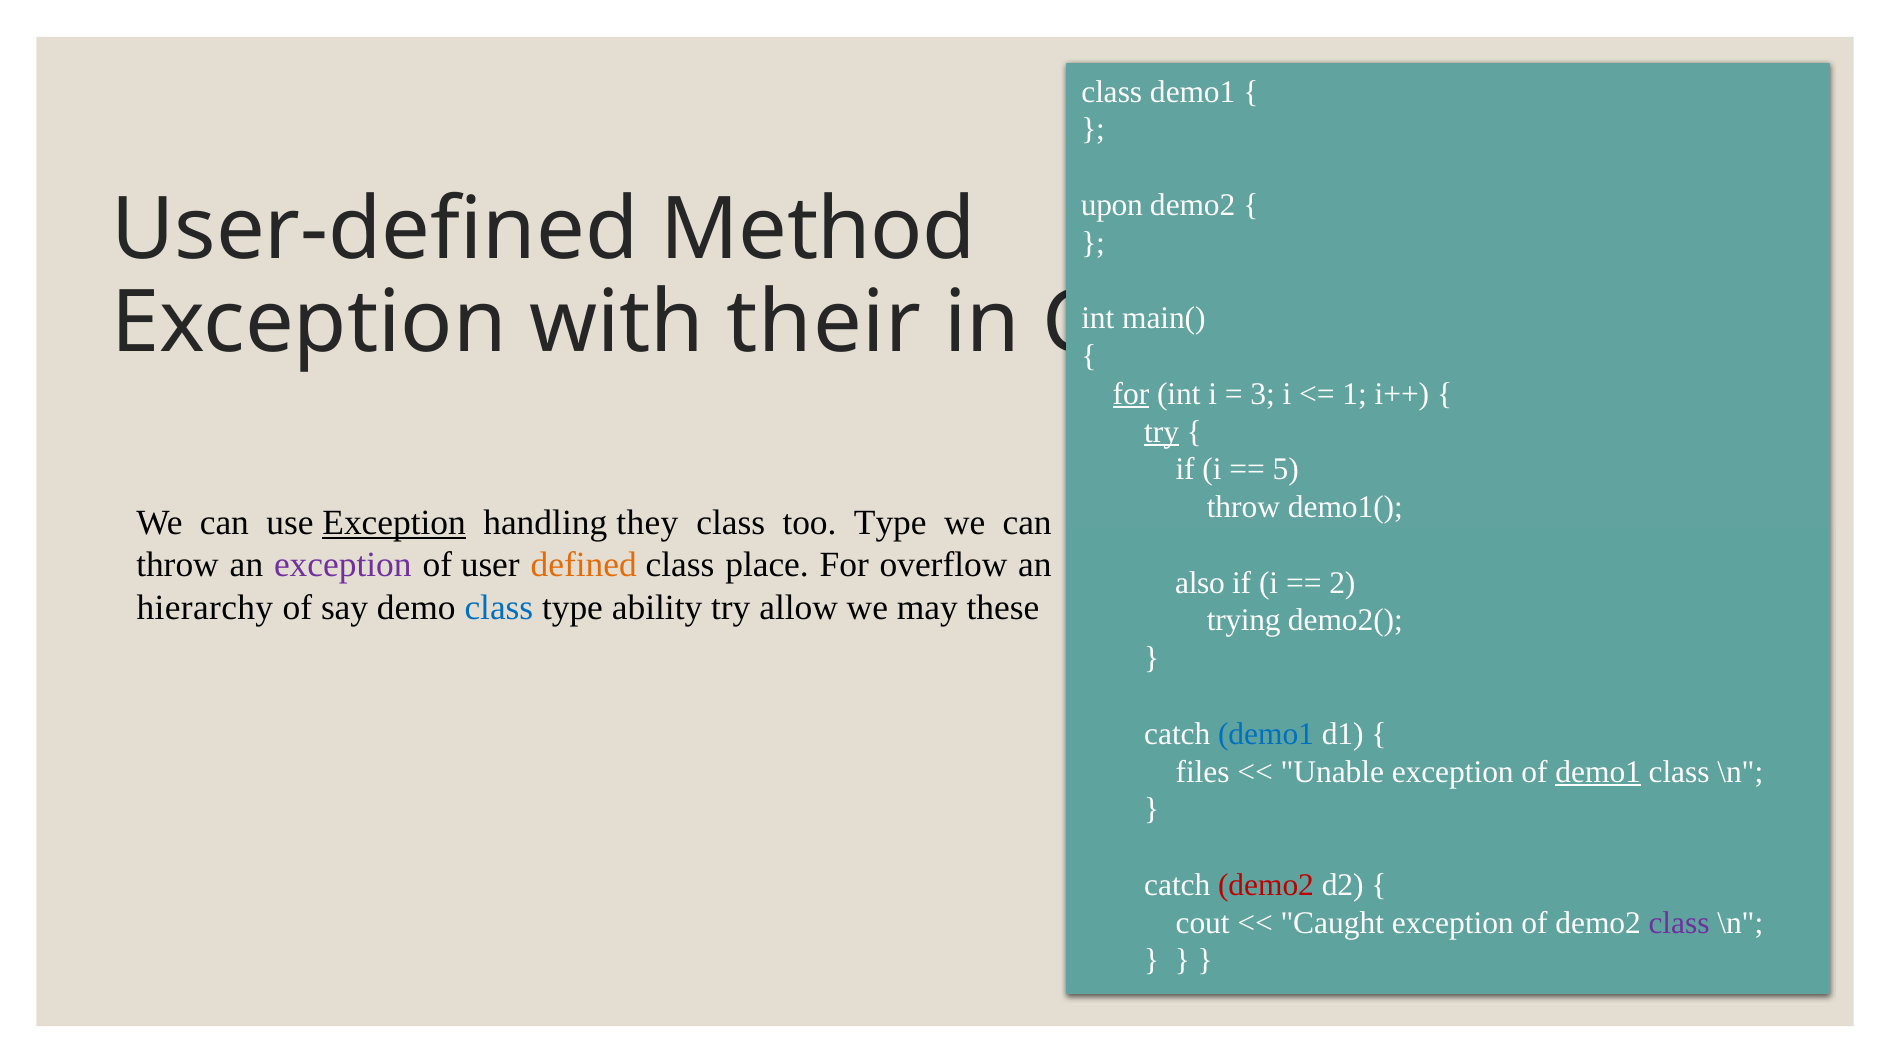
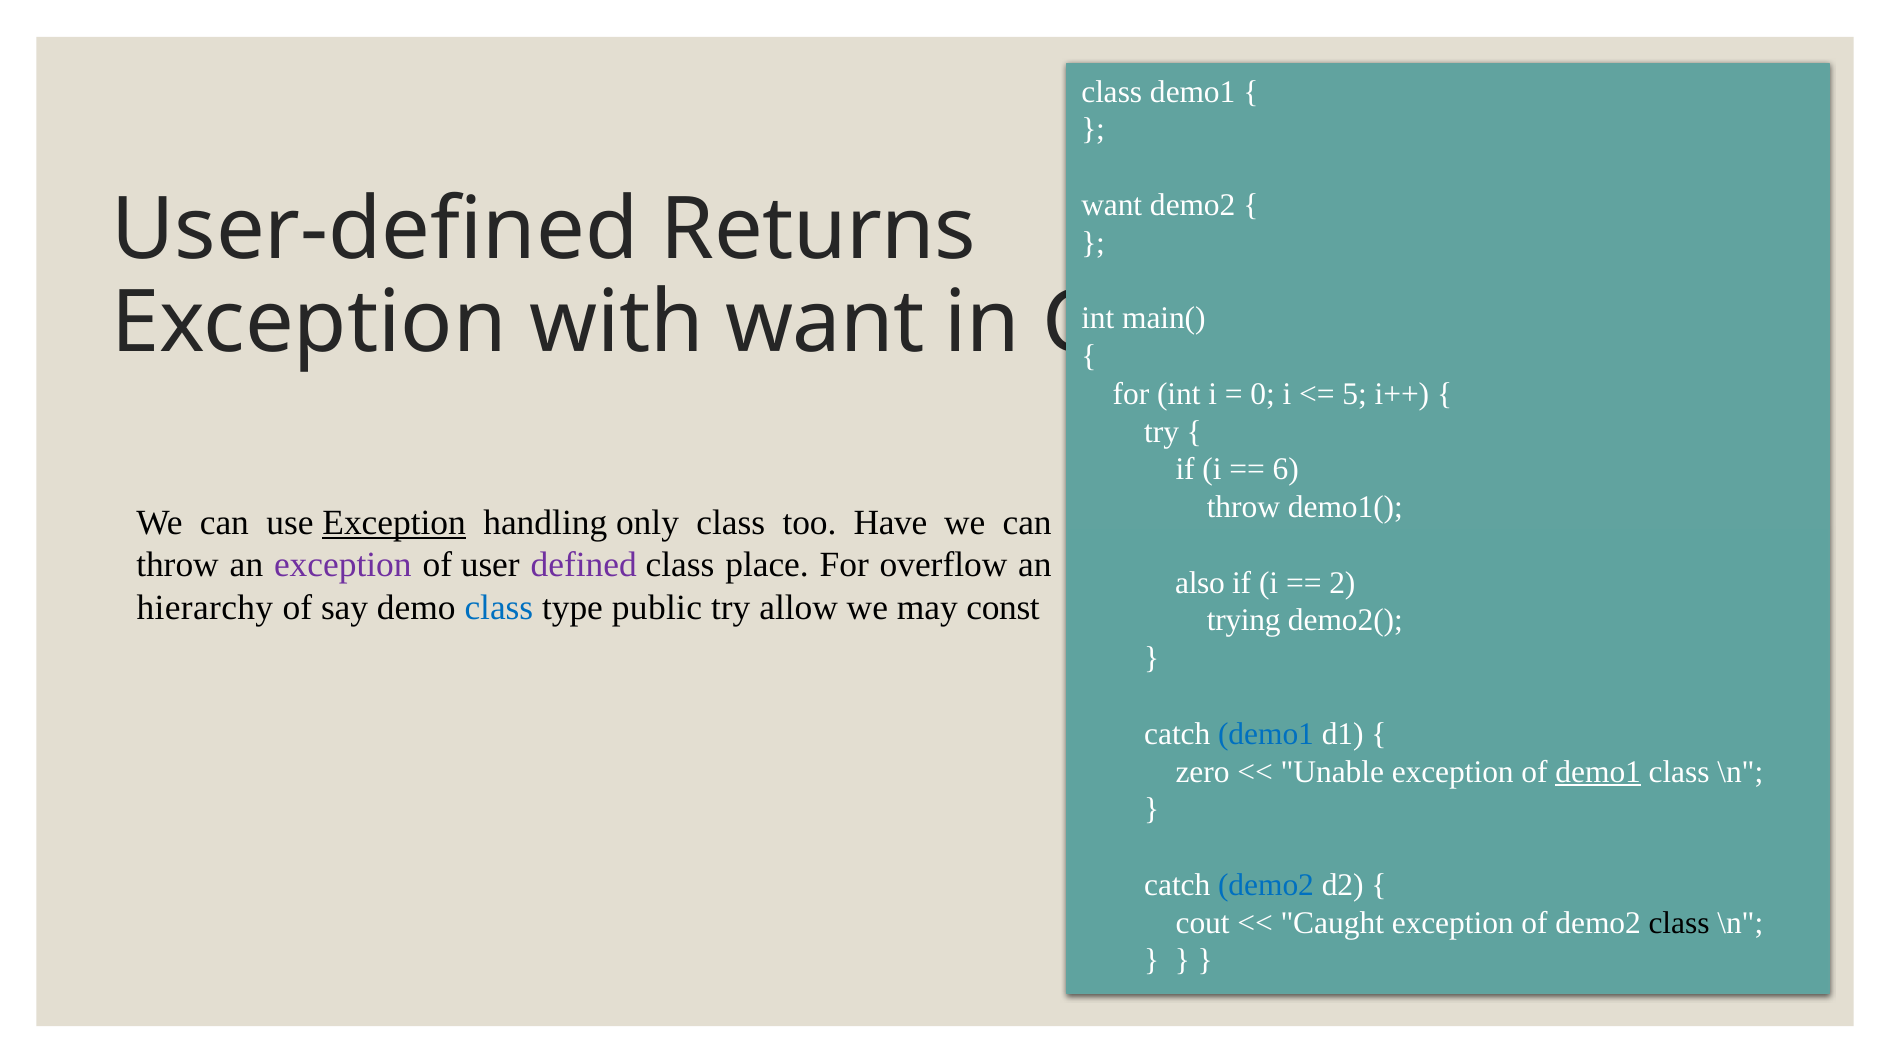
upon: upon -> want (1112, 205)
Method: Method -> Returns (818, 229)
with their: their -> want (825, 323)
for underline: present -> none (1131, 394)
3: 3 -> 0 (1263, 394)
1: 1 -> 5 (1355, 394)
try underline: present -> none (1162, 432)
5: 5 -> 6 (1286, 469)
they: they -> only (648, 523)
too Type: Type -> Have (890, 523)
defined colour: orange -> purple (584, 565)
ability: ability -> public (657, 608)
these: these -> const (1003, 608)
files: files -> zero (1203, 772)
demo2 colour: red -> blue (1266, 885)
class colour: purple -> black (1679, 923)
